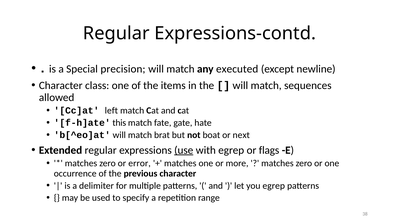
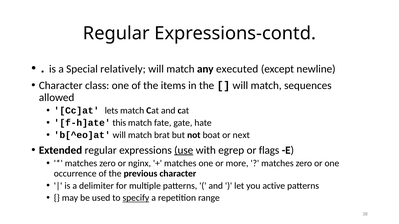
precision: precision -> relatively (123, 69)
left: left -> lets (111, 111)
error: error -> nginx (140, 164)
you egrep: egrep -> active (274, 186)
specify underline: none -> present (136, 198)
